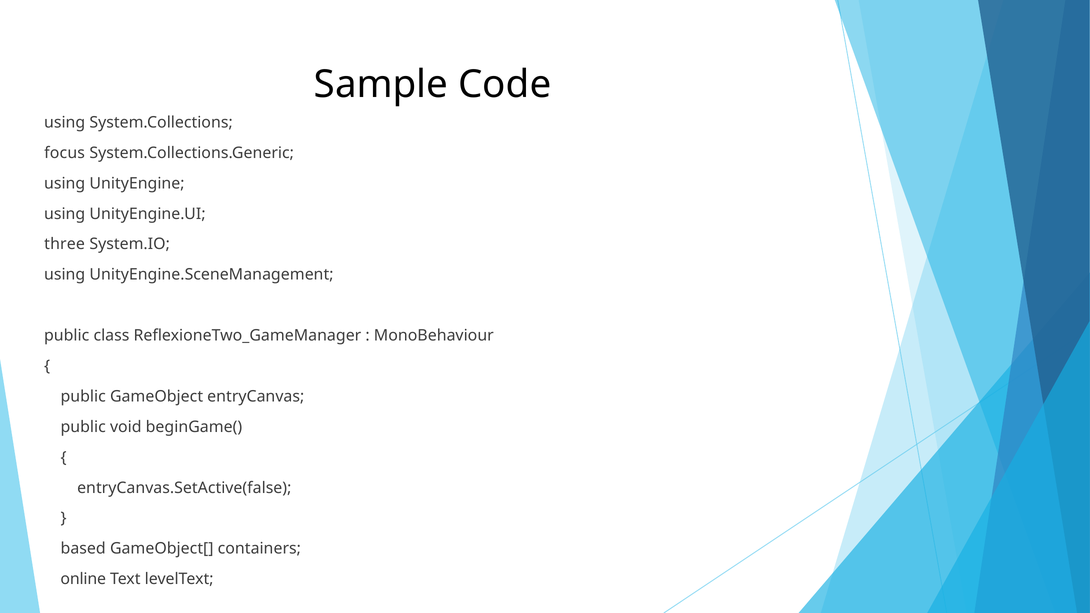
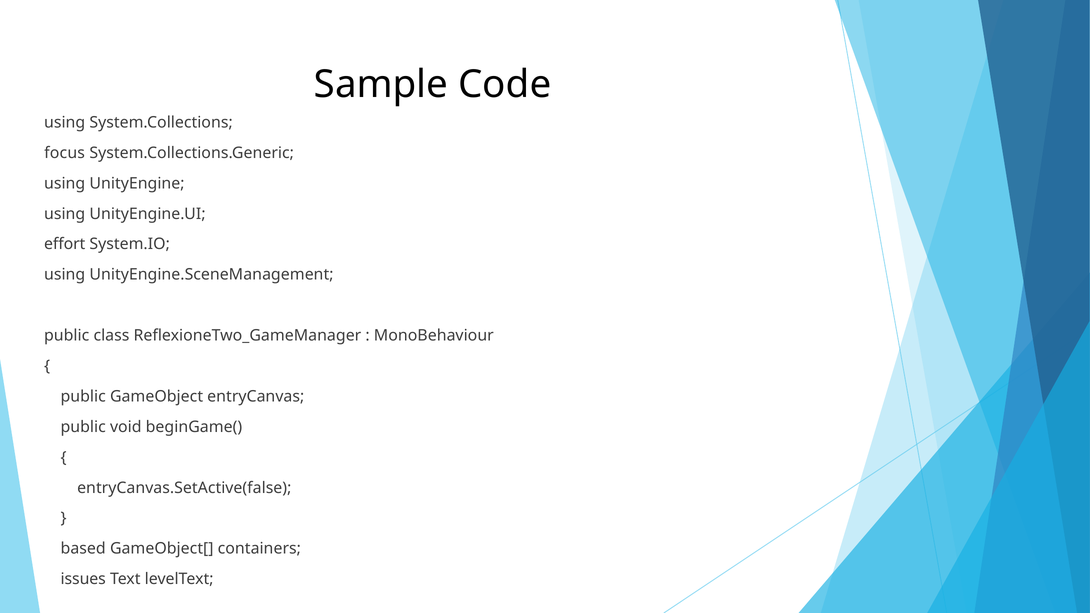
three: three -> effort (65, 244)
online: online -> issues (83, 579)
